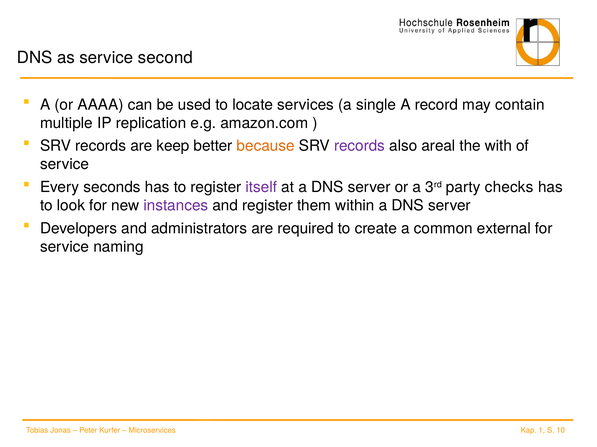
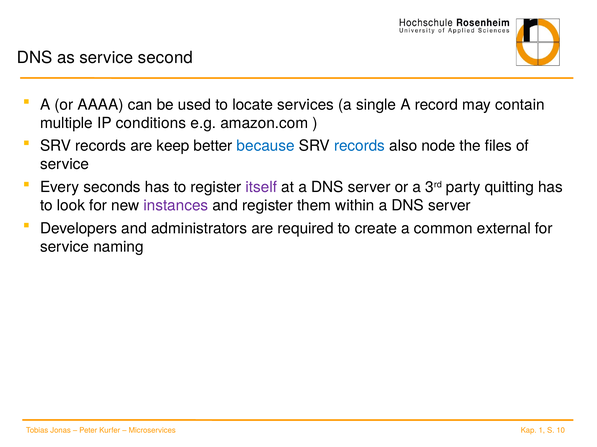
replication: replication -> conditions (151, 123)
because colour: orange -> blue (266, 146)
records colour: purple -> blue (359, 146)
areal: areal -> node (438, 146)
with: with -> files (498, 146)
checks: checks -> quitting (509, 187)
